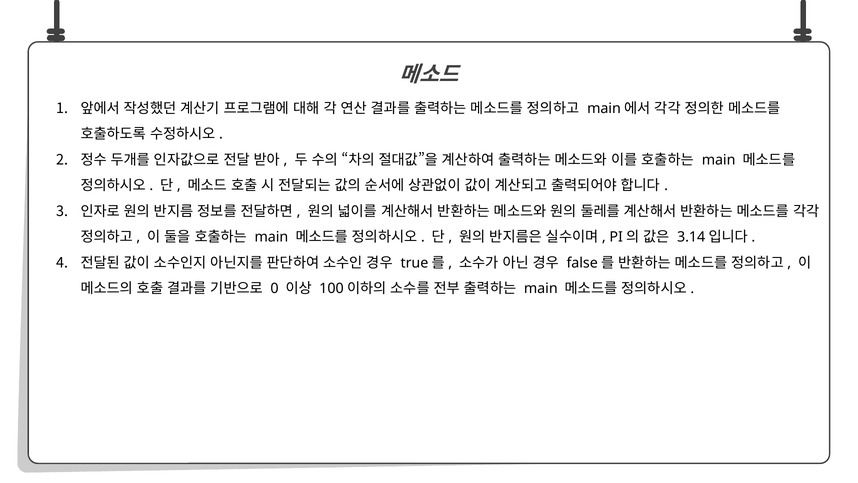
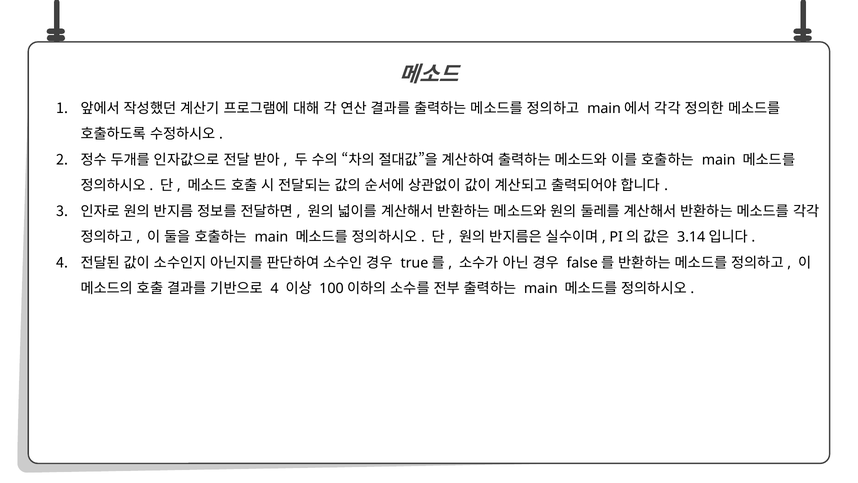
0: 0 -> 4 (275, 288)
